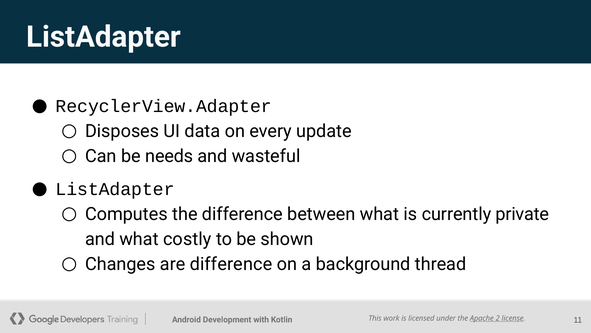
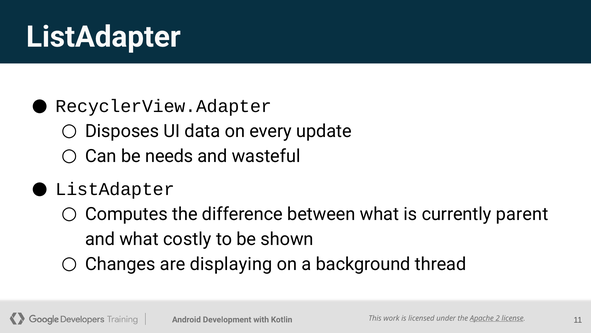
private: private -> parent (522, 214)
are difference: difference -> displaying (231, 264)
